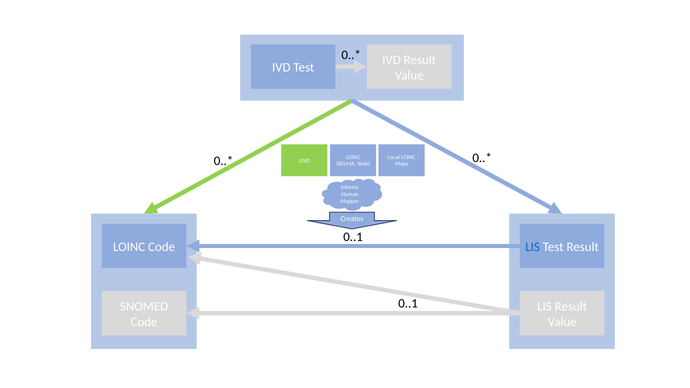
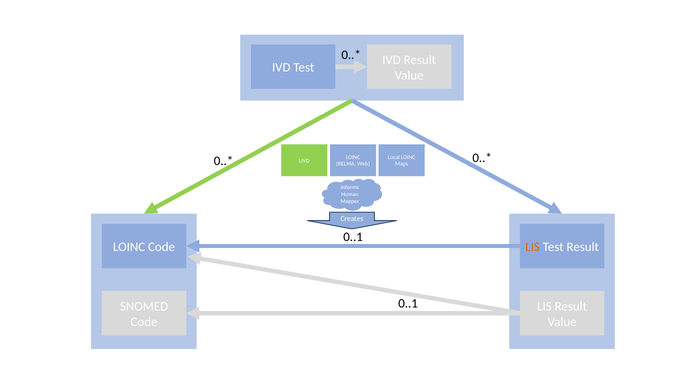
LIS colour: blue -> orange (533, 247)
